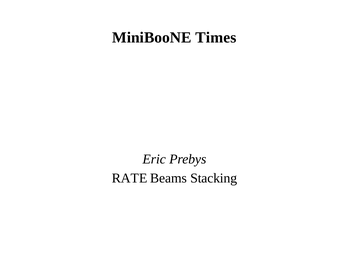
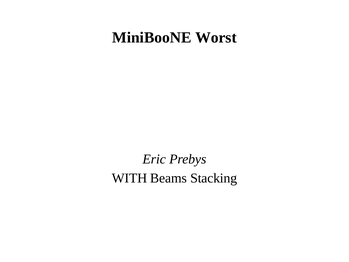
Times: Times -> Worst (216, 37)
RATE: RATE -> WITH (130, 178)
